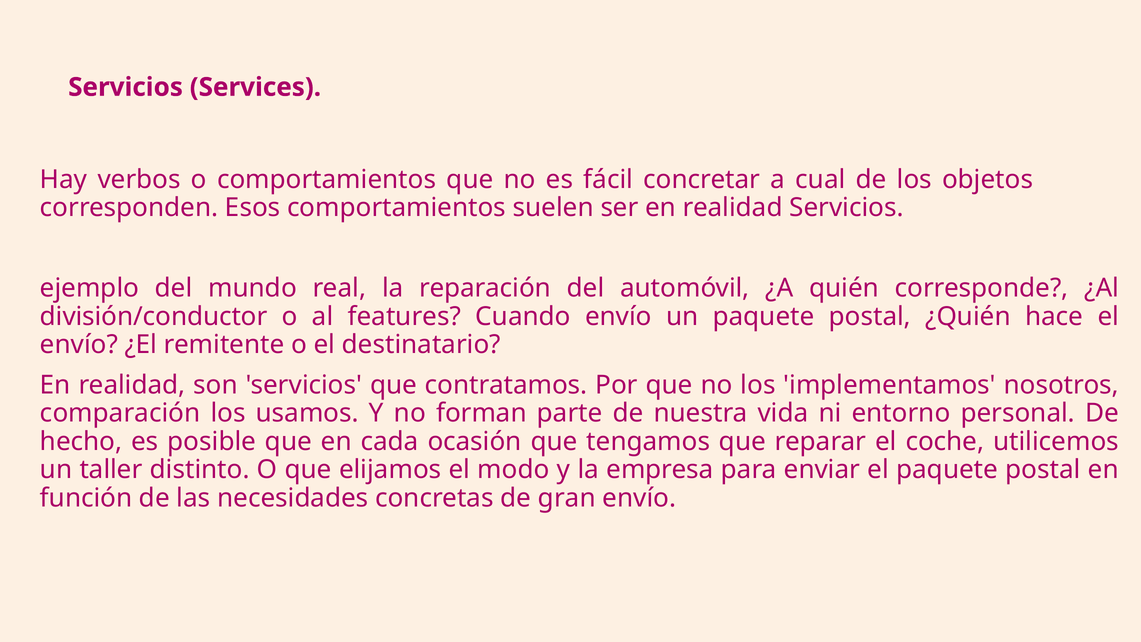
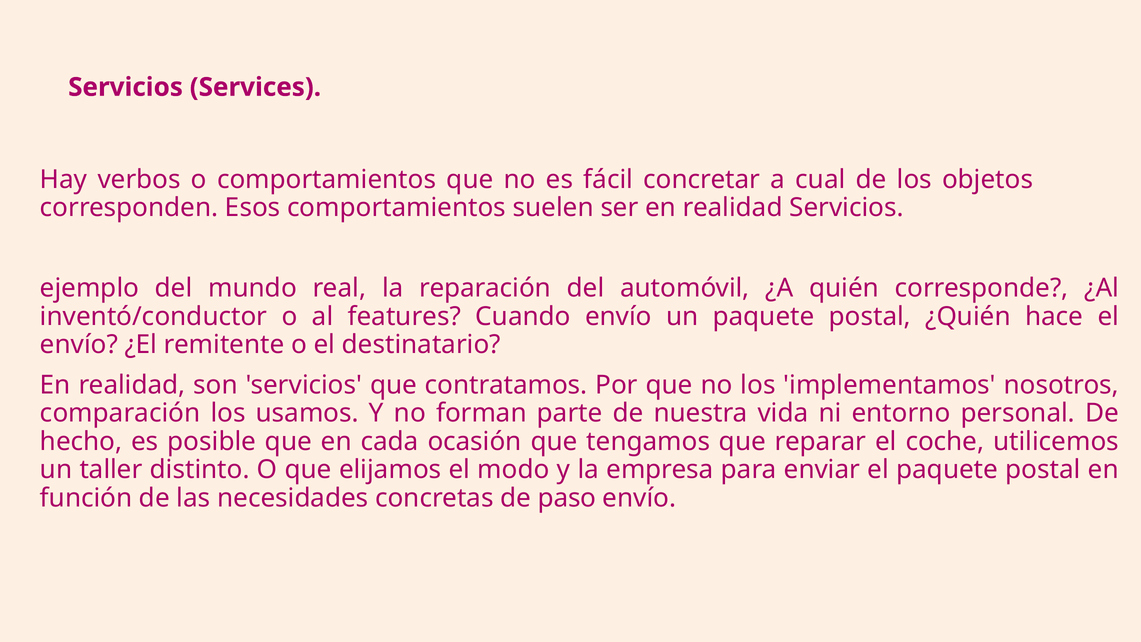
división/conductor: división/conductor -> inventó/conductor (154, 316)
gran: gran -> paso (567, 498)
